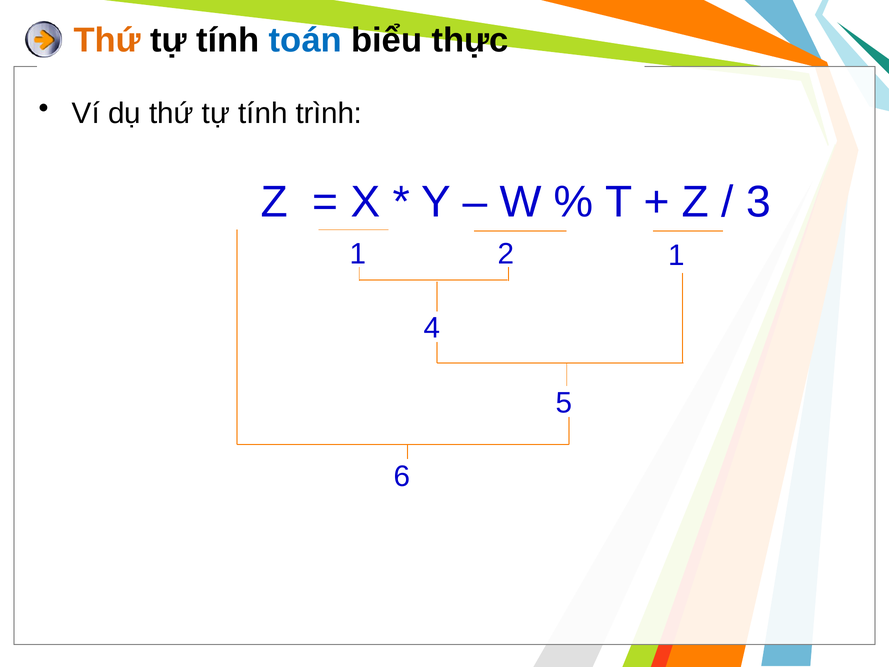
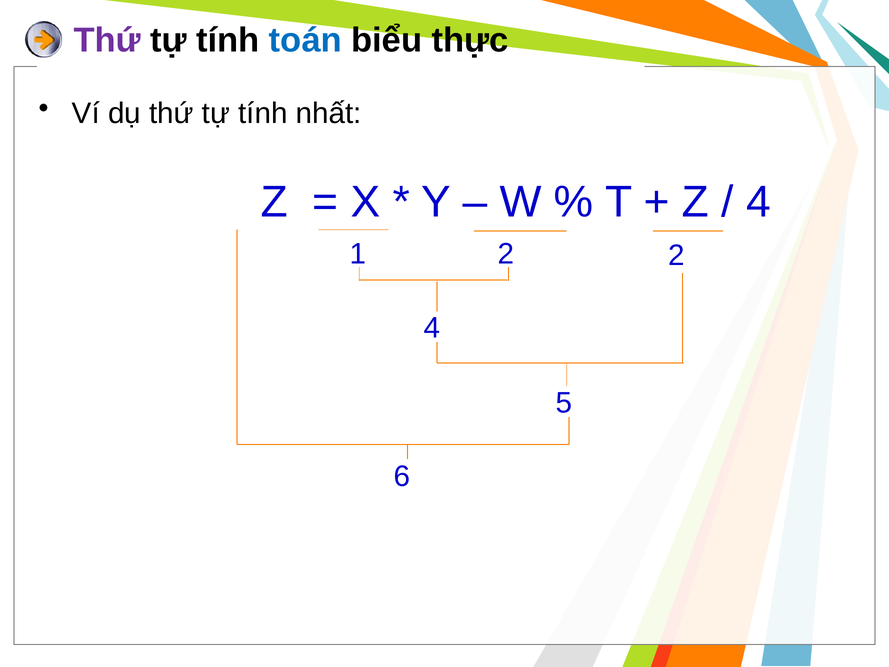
Thứ colour: orange -> purple (107, 40)
trình: trình -> nhất (329, 113)
3: 3 -> 4 (758, 202)
2 1: 1 -> 2 (676, 255)
